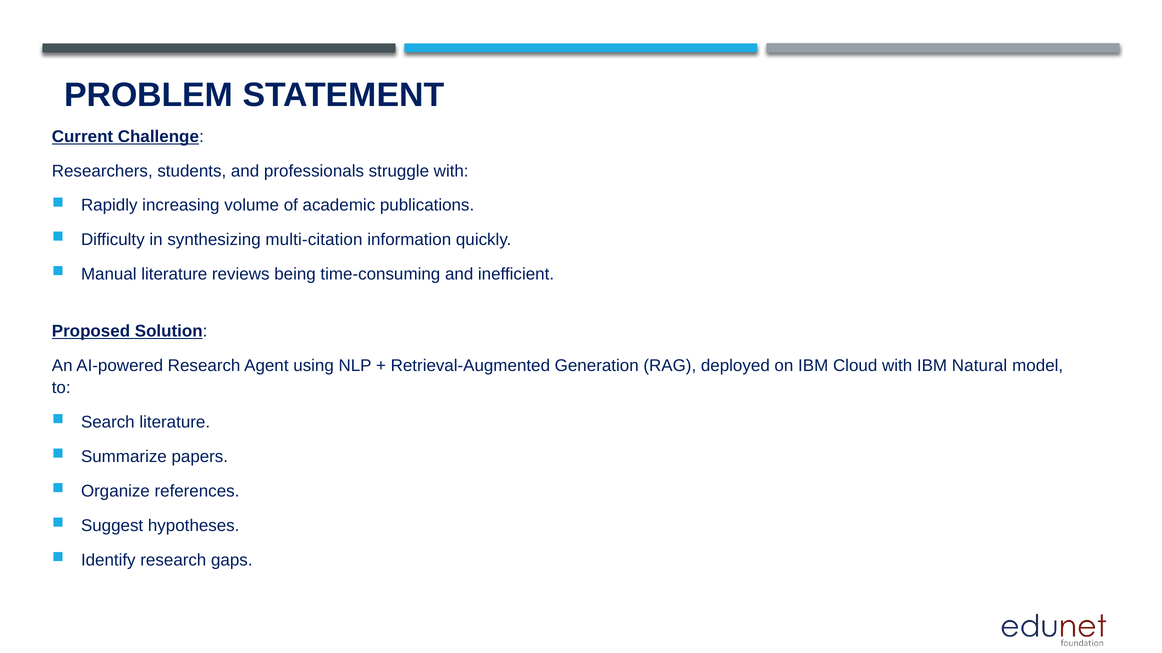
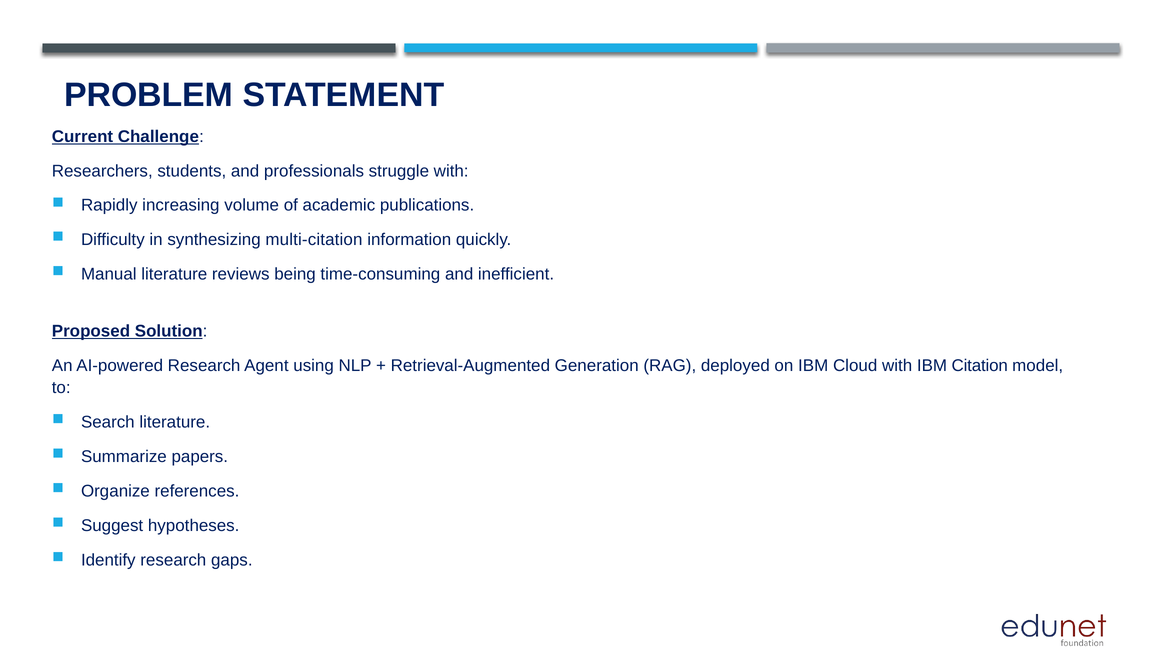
Natural: Natural -> Citation (980, 366)
